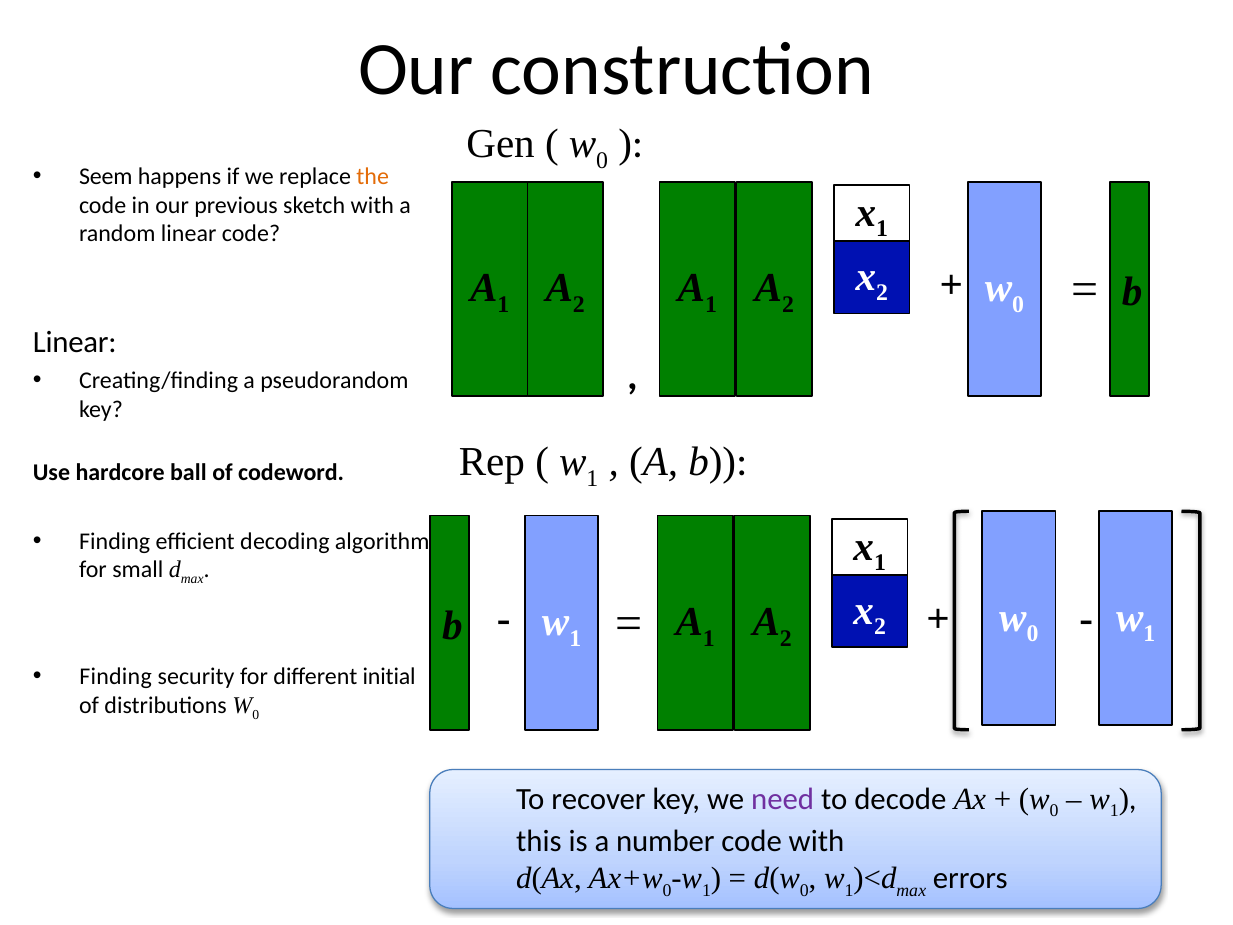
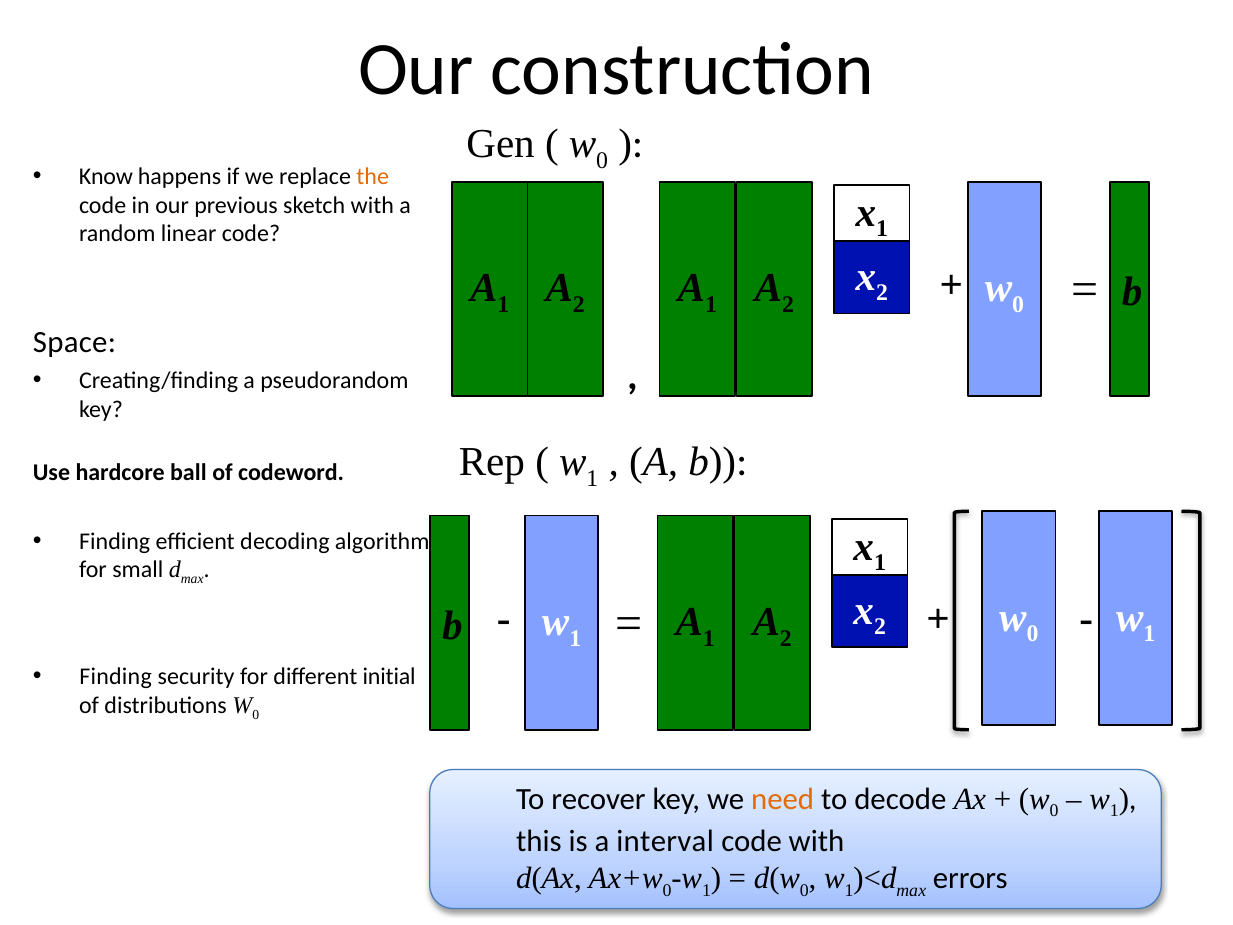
Seem: Seem -> Know (106, 176)
Linear: Linear -> Space (74, 343)
need colour: purple -> orange (783, 799)
number: number -> interval (665, 841)
